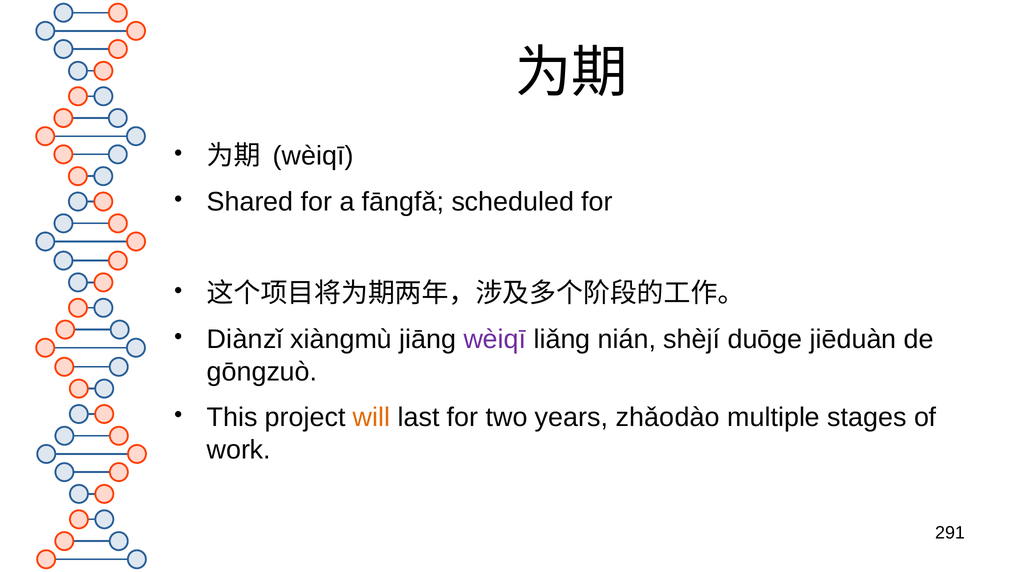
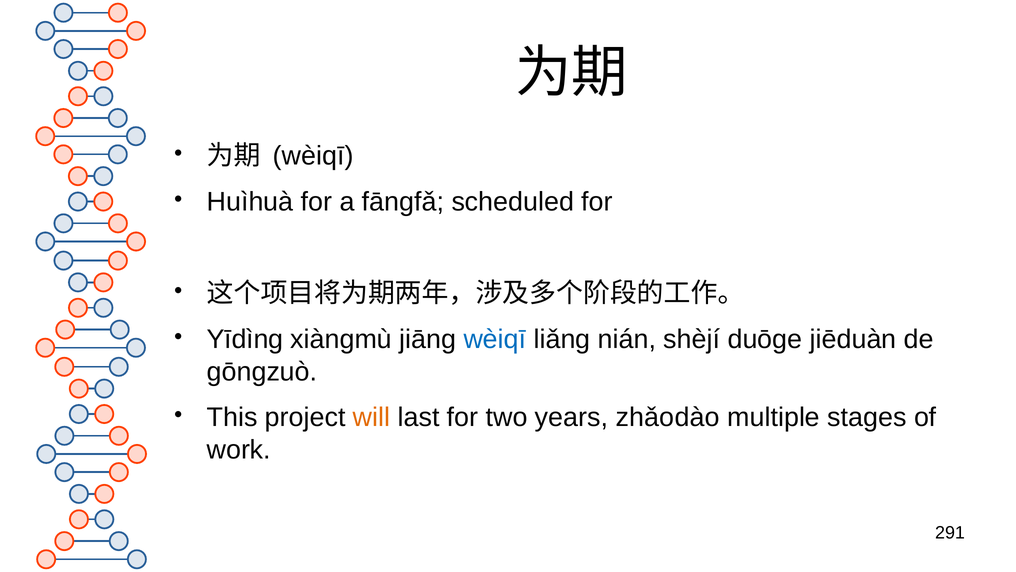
Shared: Shared -> Huìhuà (250, 202)
Diànzǐ: Diànzǐ -> Yīdìng (245, 339)
wèiqī colour: purple -> blue (495, 339)
